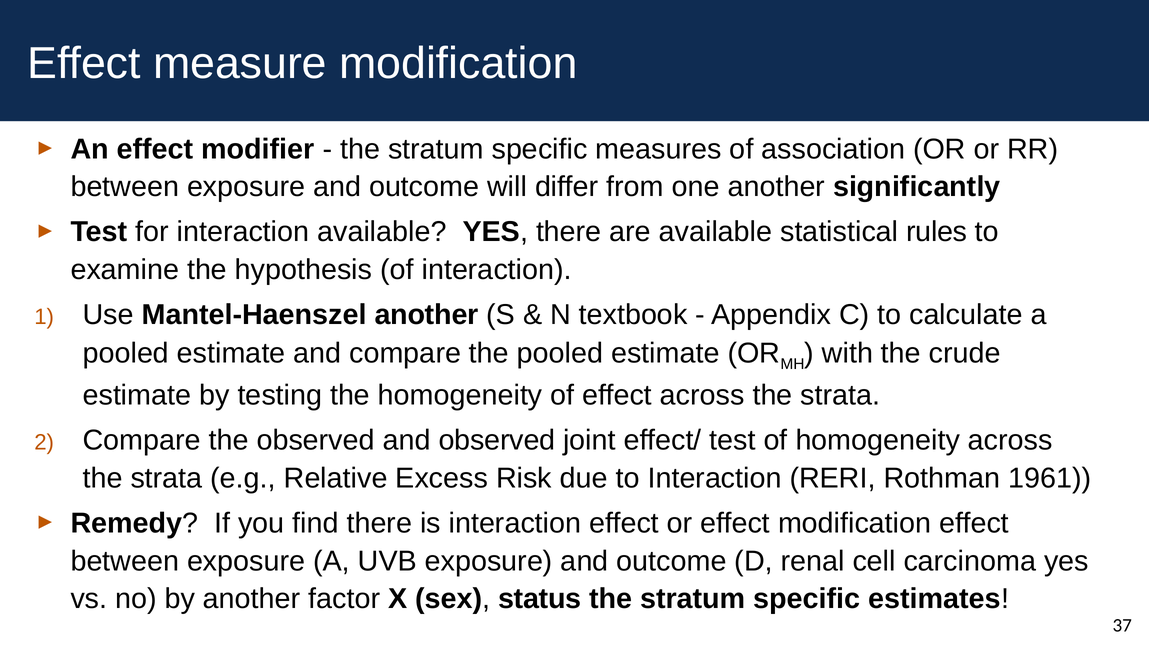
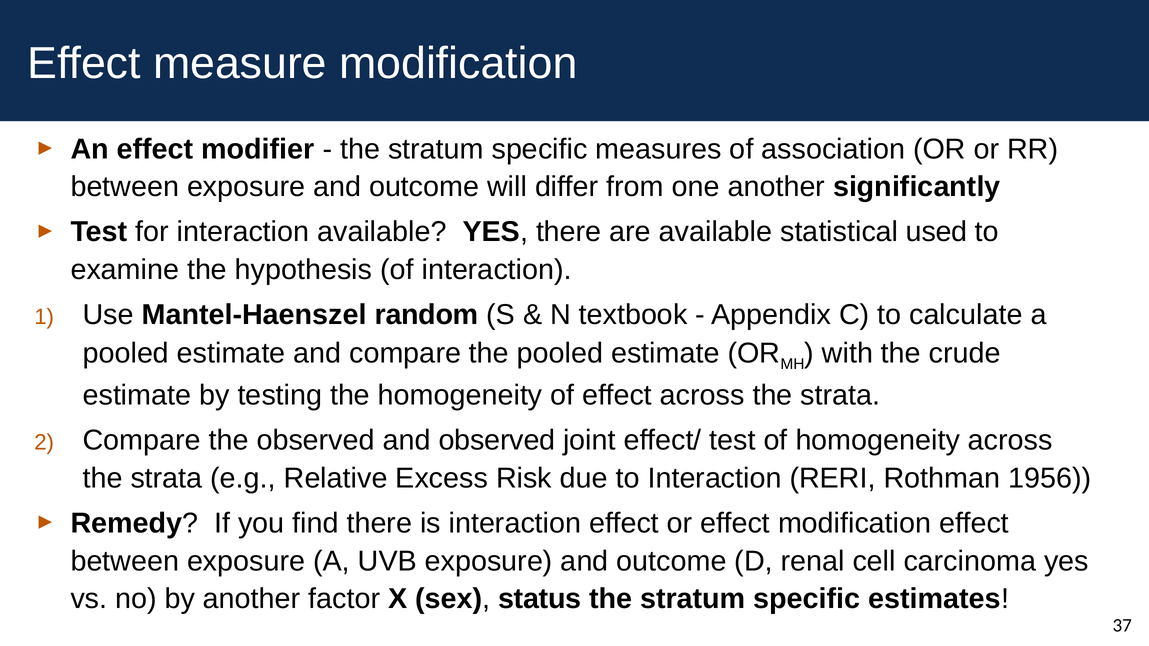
rules: rules -> used (937, 232)
Mantel-Haenszel another: another -> random (427, 315)
1961: 1961 -> 1956 (1050, 478)
